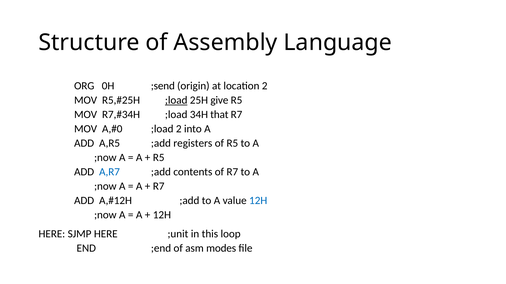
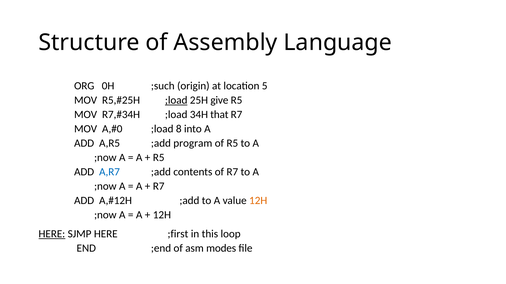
;send: ;send -> ;such (163, 86)
location 2: 2 -> 5 (265, 86)
;load 2: 2 -> 8 (179, 129)
registers: registers -> program (193, 144)
12H colour: blue -> orange (258, 201)
HERE underline: none -> present (52, 234)
;unit: ;unit -> ;first (178, 234)
